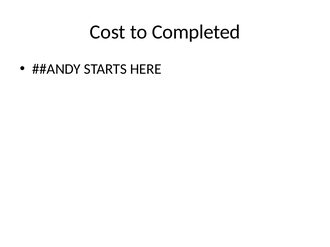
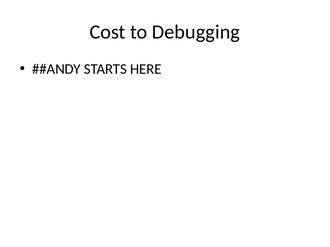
Completed: Completed -> Debugging (196, 32)
